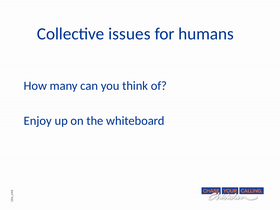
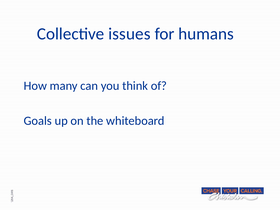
Enjoy: Enjoy -> Goals (38, 121)
